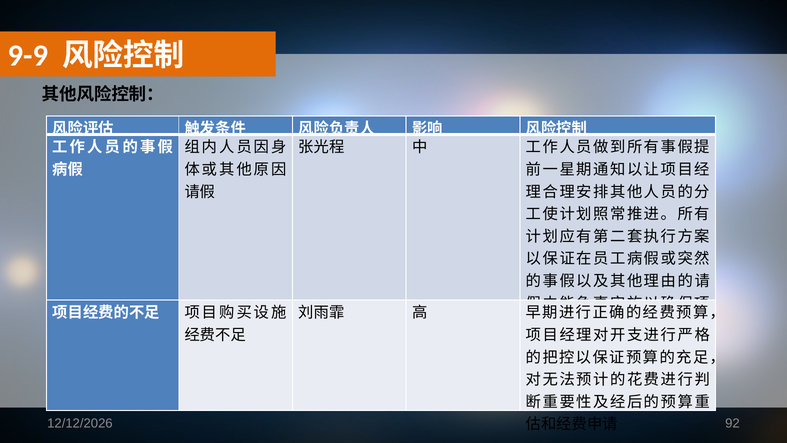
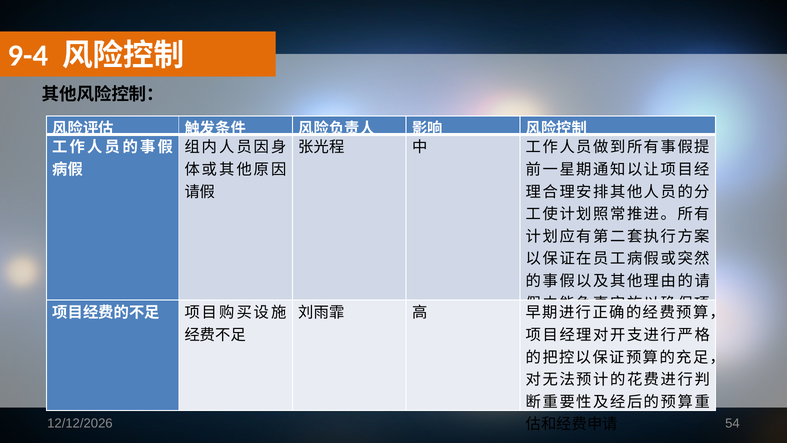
9-9: 9-9 -> 9-4 (28, 56)
92: 92 -> 54 (732, 423)
